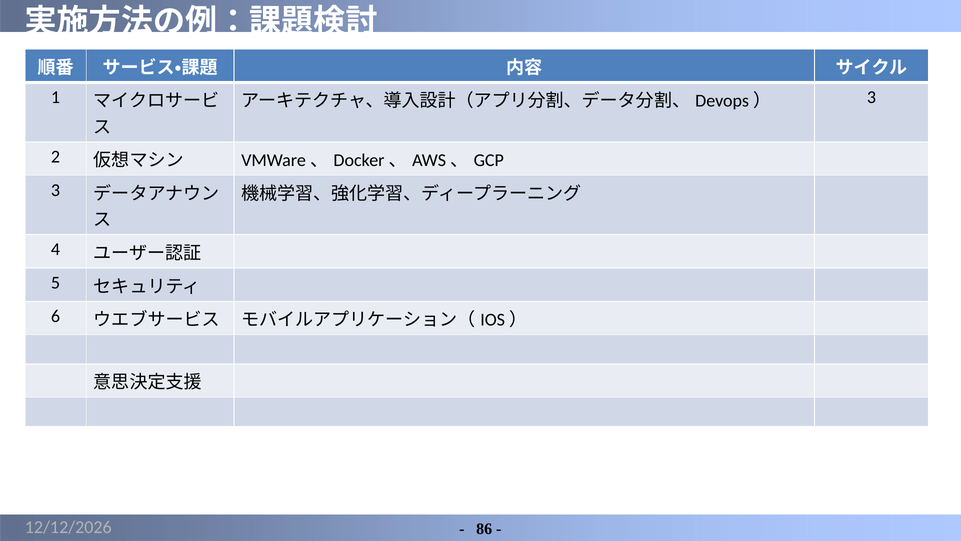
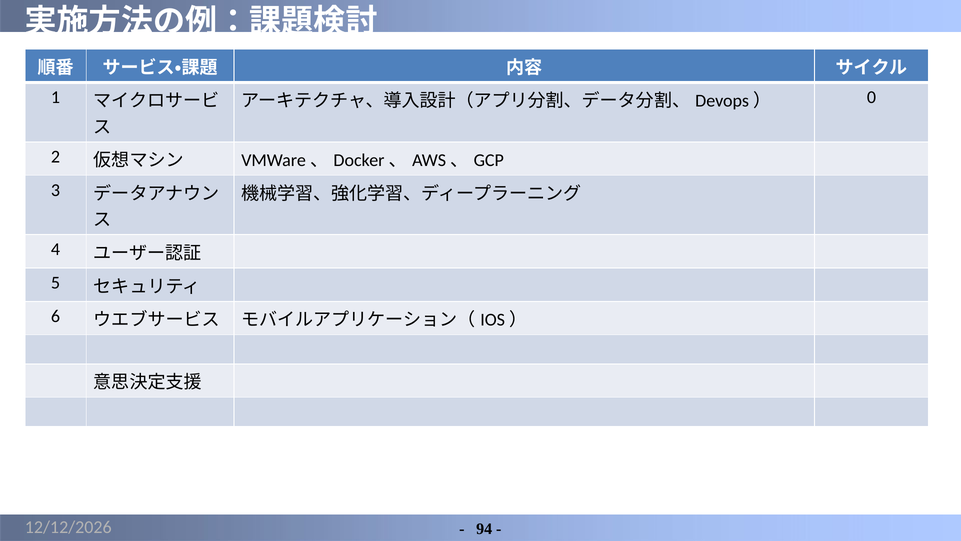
3: 3 -> 0 (871, 97)
86: 86 -> 94 (484, 528)
